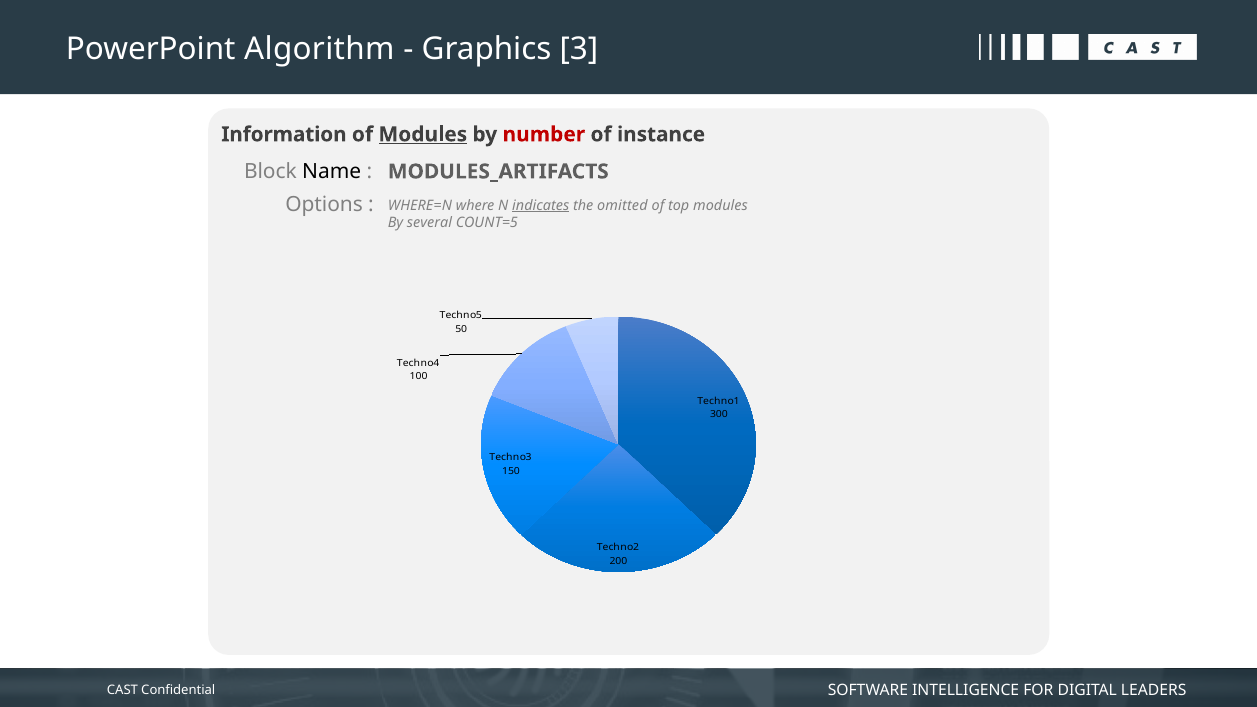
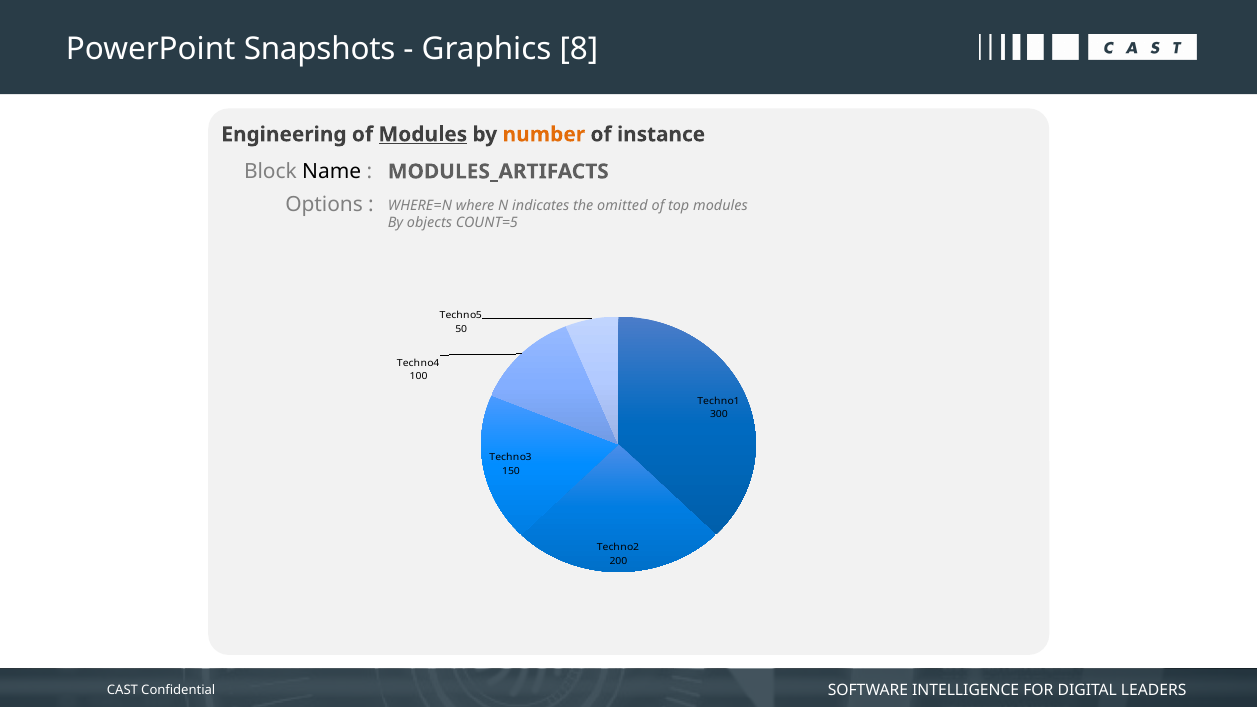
Algorithm: Algorithm -> Snapshots (320, 49)
3: 3 -> 8 (579, 49)
Information: Information -> Engineering (284, 134)
number colour: red -> orange (544, 134)
indicates underline: present -> none (541, 205)
several: several -> objects (430, 223)
